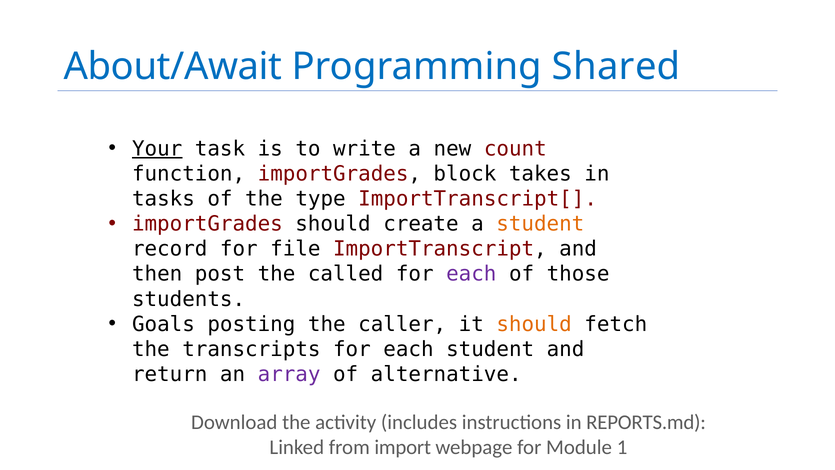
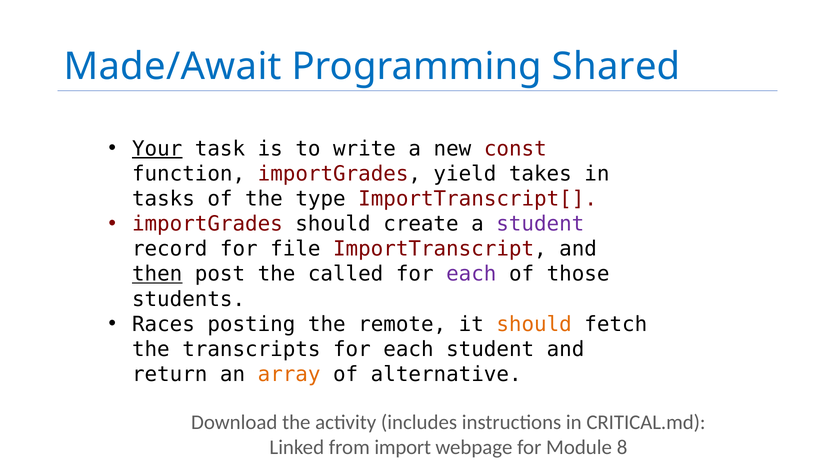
About/Await: About/Await -> Made/Await (173, 67)
count: count -> const (515, 149)
block: block -> yield (465, 174)
student colour: orange -> purple (540, 224)
then underline: none -> present (157, 274)
Goals: Goals -> Races (163, 324)
caller: caller -> remote (402, 324)
array colour: purple -> orange (289, 374)
REPORTS.md: REPORTS.md -> CRITICAL.md (646, 422)
1: 1 -> 8 (622, 447)
